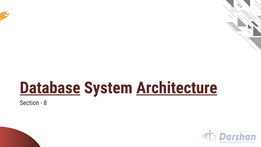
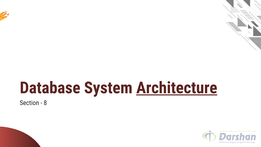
Database underline: present -> none (50, 88)
